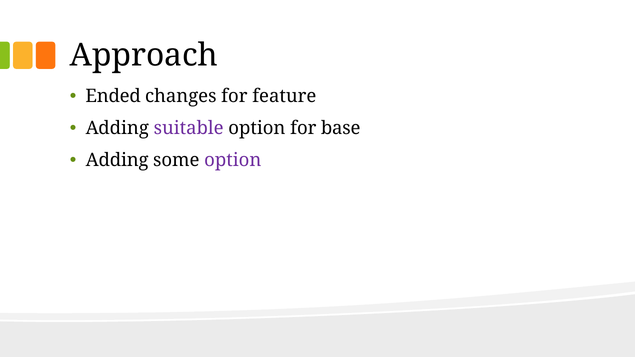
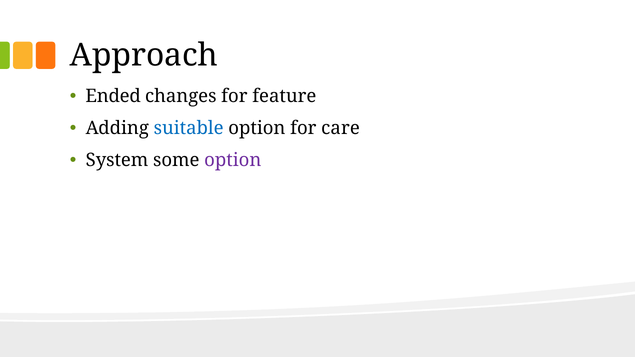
suitable colour: purple -> blue (189, 128)
base: base -> care (341, 128)
Adding: Adding -> System (117, 160)
